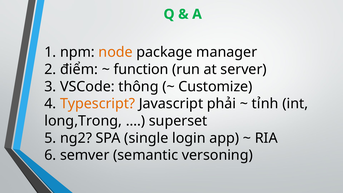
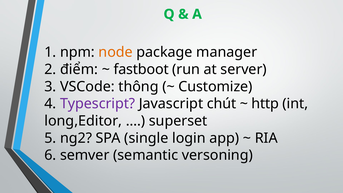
function: function -> fastboot (141, 69)
Typescript colour: orange -> purple (98, 104)
phải: phải -> chút (222, 104)
tỉnh: tỉnh -> http (265, 104)
long,Trong: long,Trong -> long,Editor (83, 121)
